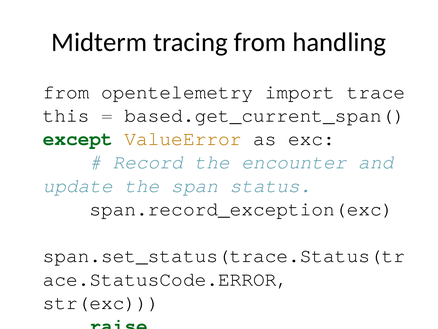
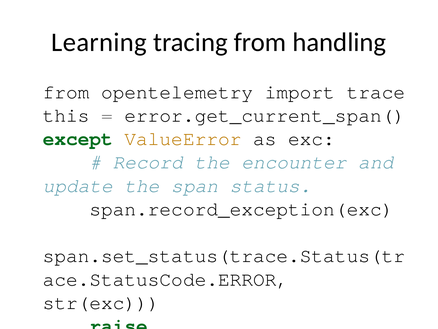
Midterm: Midterm -> Learning (99, 42)
based.get_current_span(: based.get_current_span( -> error.get_current_span( (265, 115)
